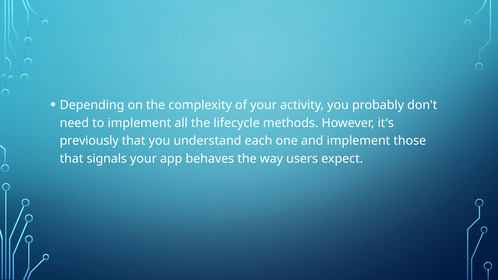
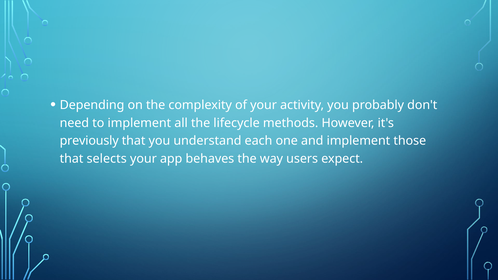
signals: signals -> selects (107, 159)
